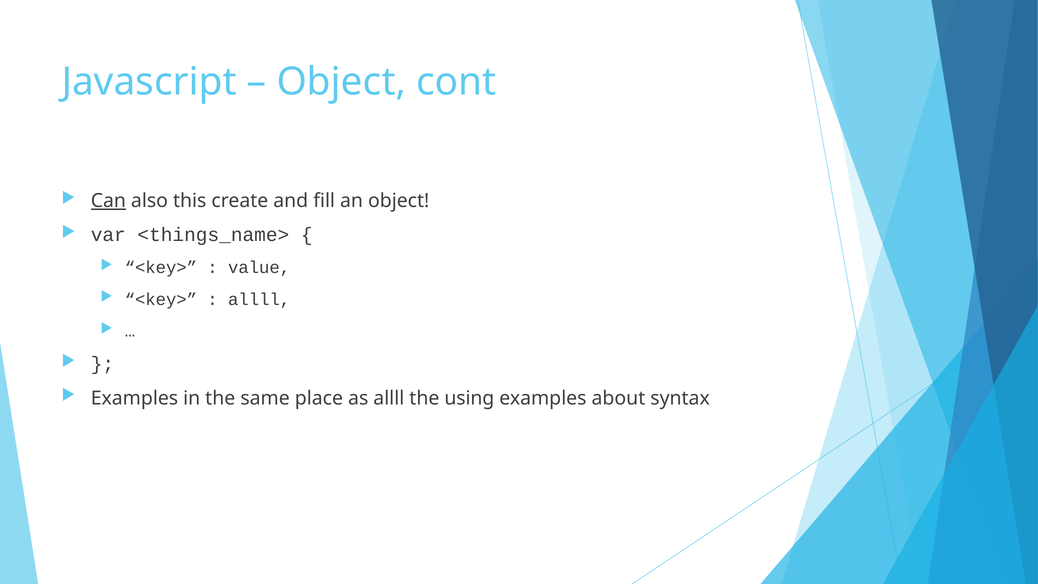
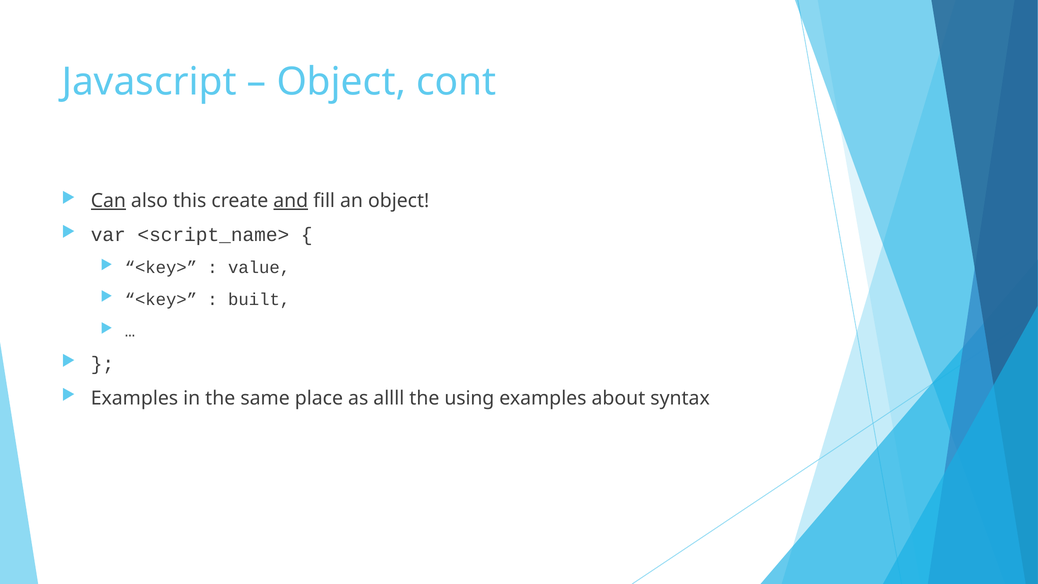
and underline: none -> present (291, 201)
<things_name>: <things_name> -> <script_name> (213, 235)
allll: allll -> built (259, 299)
